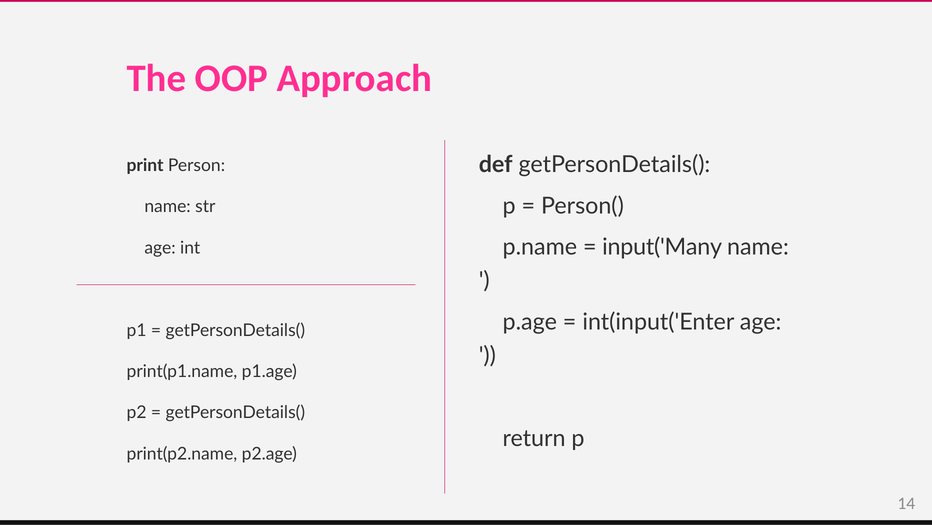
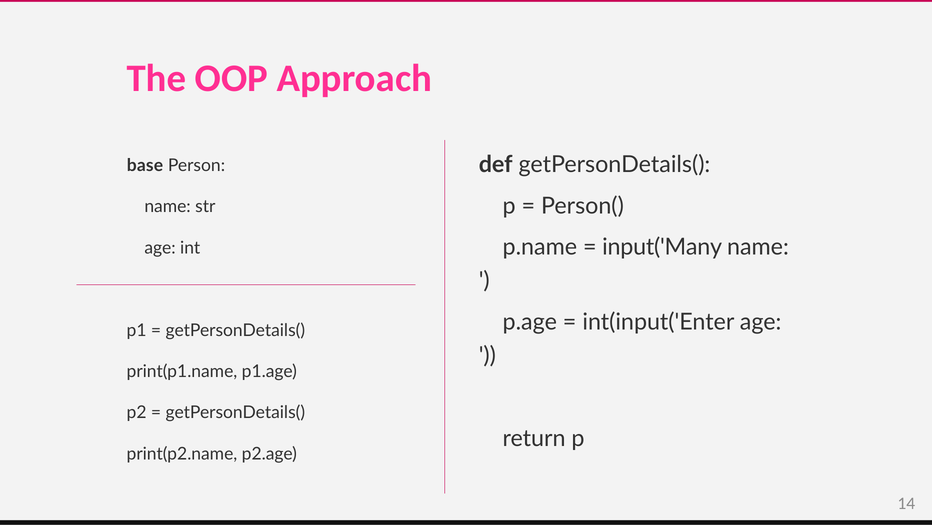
print: print -> base (145, 165)
